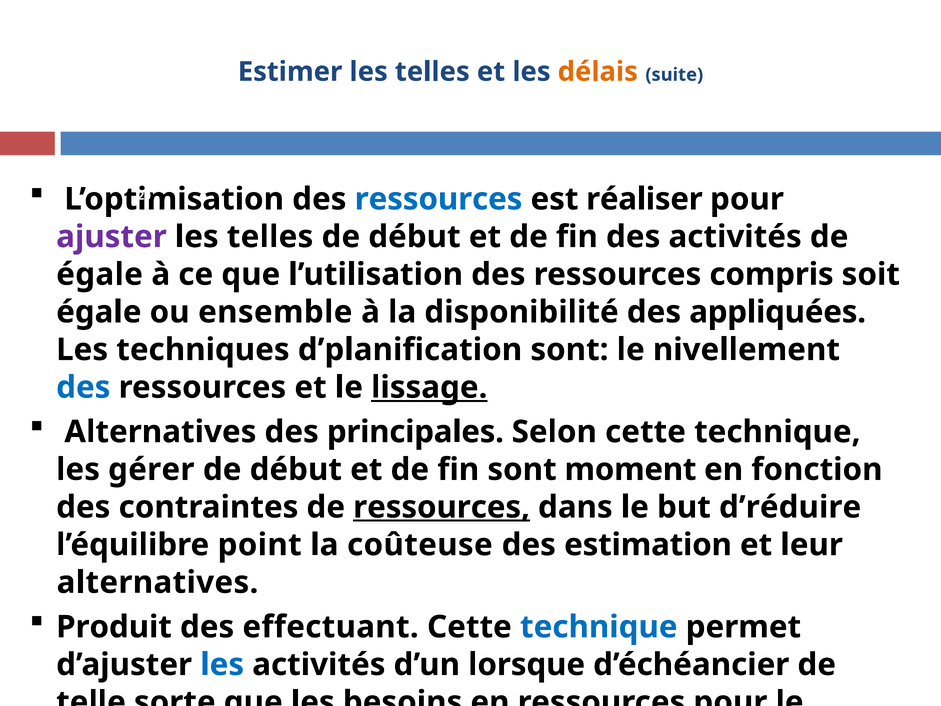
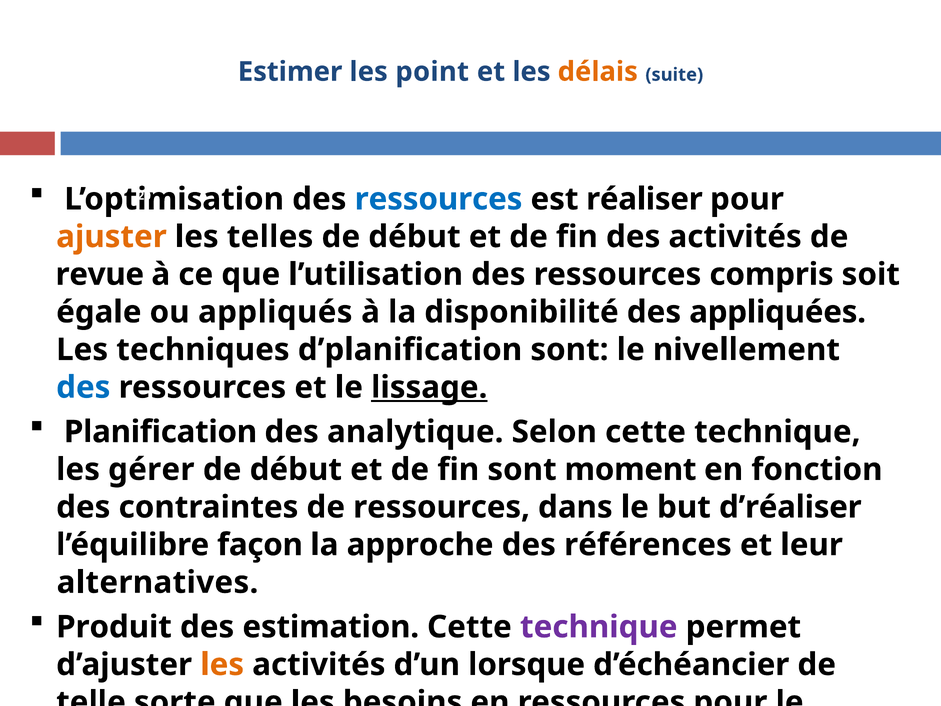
Estimer les telles: telles -> point (432, 72)
ajuster colour: purple -> orange (111, 237)
égale: égale -> revue (100, 274)
ensemble: ensemble -> appliqués (275, 312)
Alternatives: Alternatives -> Planification (161, 432)
principales: principales -> analytique (415, 432)
ressources underline: present -> none (442, 507)
d’réduire: d’réduire -> d’réaliser (790, 507)
point: point -> façon (260, 545)
coûteuse: coûteuse -> approche (420, 545)
estimation: estimation -> références (648, 545)
effectuant: effectuant -> estimation (331, 627)
technique colour: blue -> purple (599, 627)
les colour: blue -> orange (222, 664)
